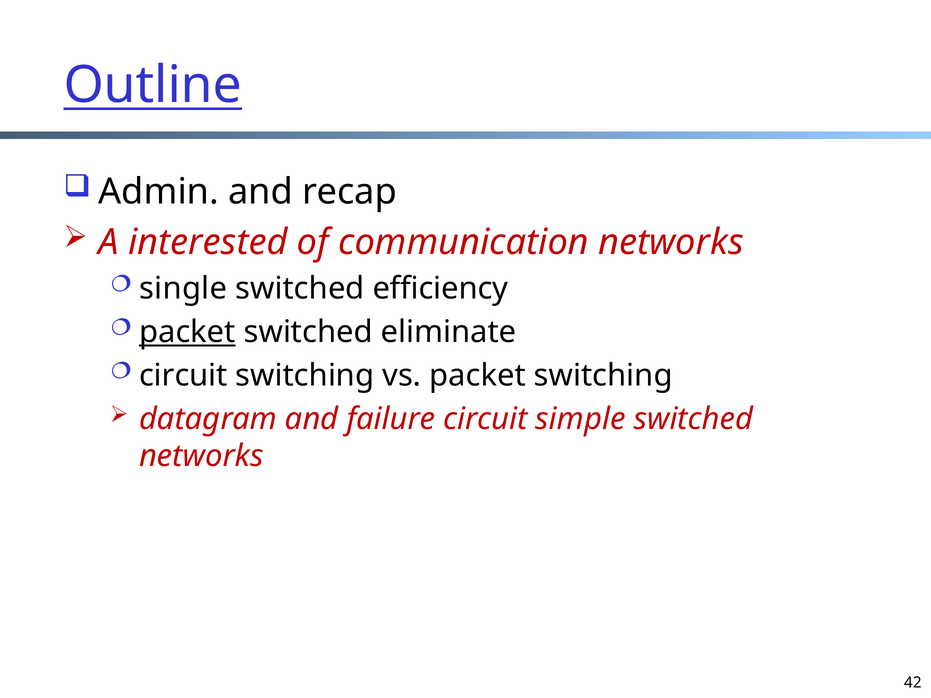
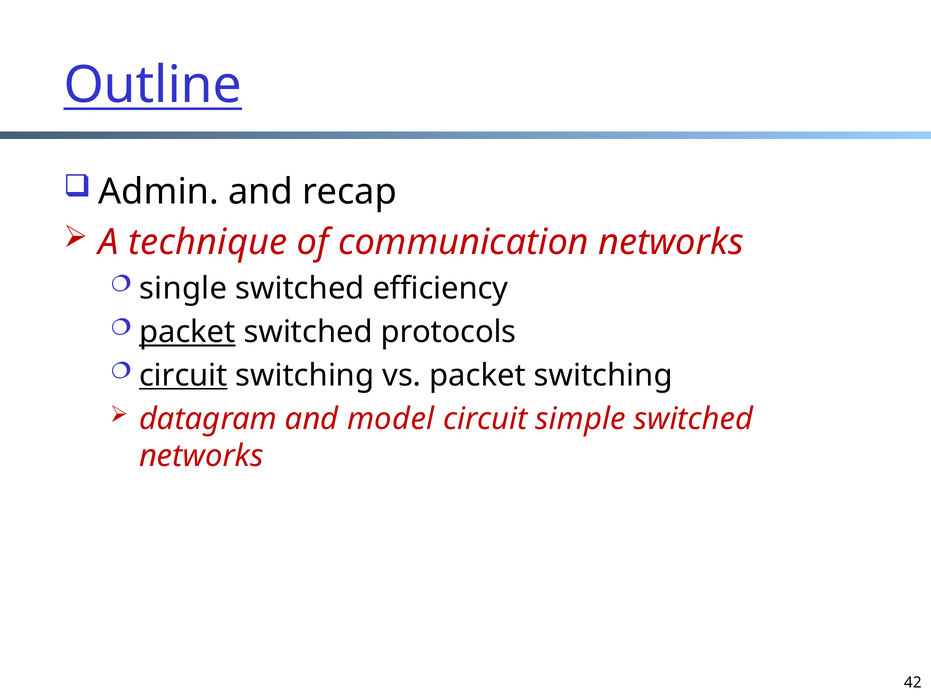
interested: interested -> technique (208, 243)
eliminate: eliminate -> protocols (449, 332)
circuit underline: none -> present (183, 376)
failure: failure -> model (391, 419)
